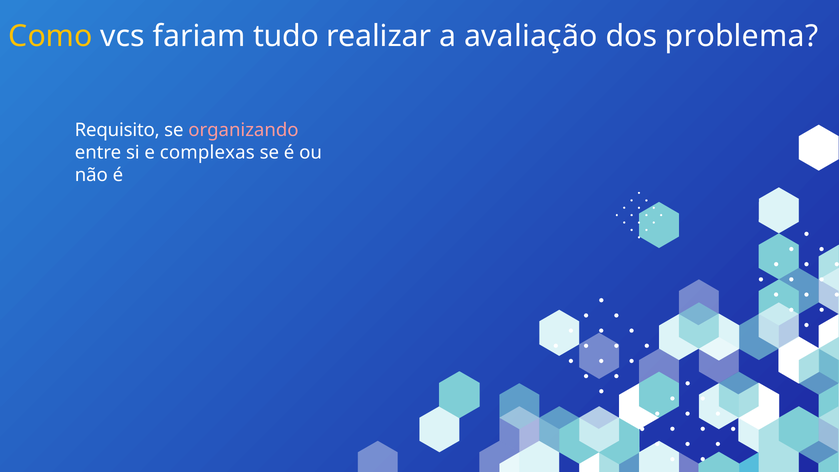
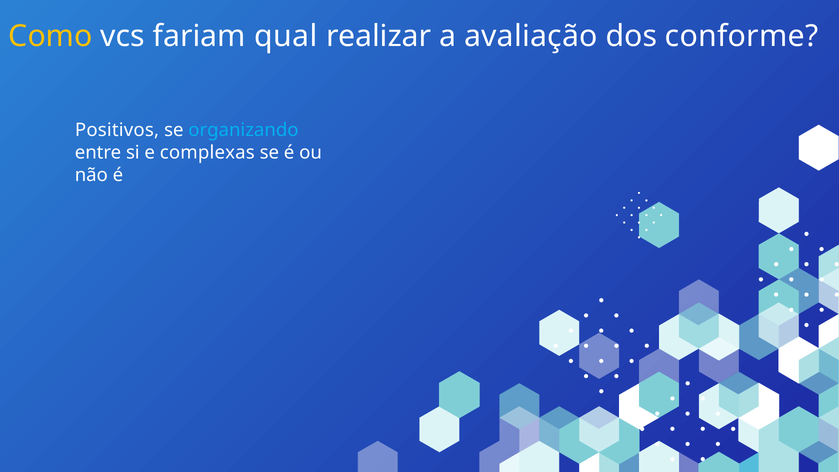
tudo: tudo -> qual (286, 36)
problema: problema -> conforme (742, 36)
Requisito: Requisito -> Positivos (117, 130)
organizando colour: pink -> light blue (243, 130)
